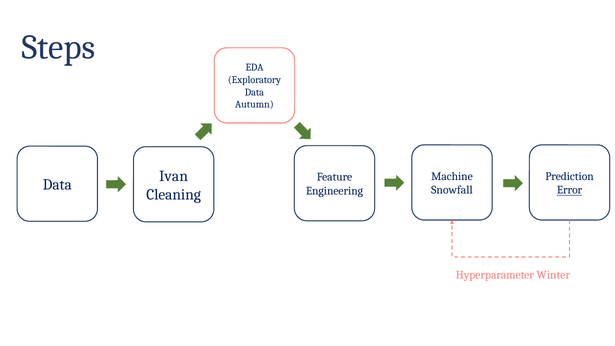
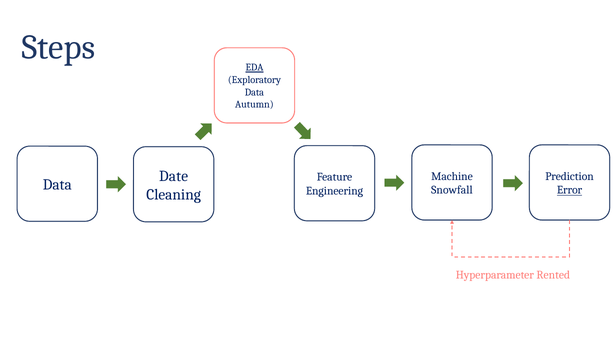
EDA underline: none -> present (254, 68)
Ivan: Ivan -> Date (174, 176)
Winter: Winter -> Rented (553, 275)
